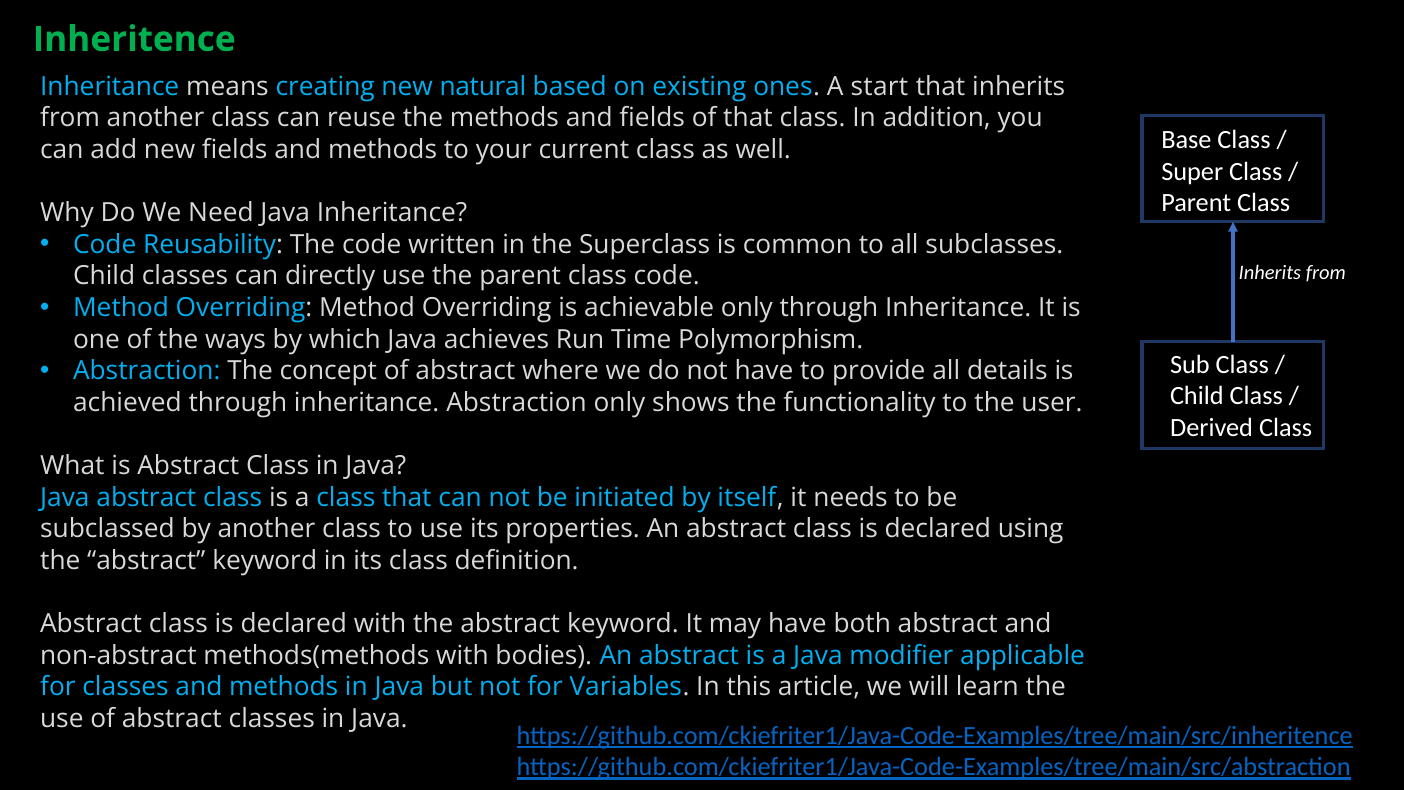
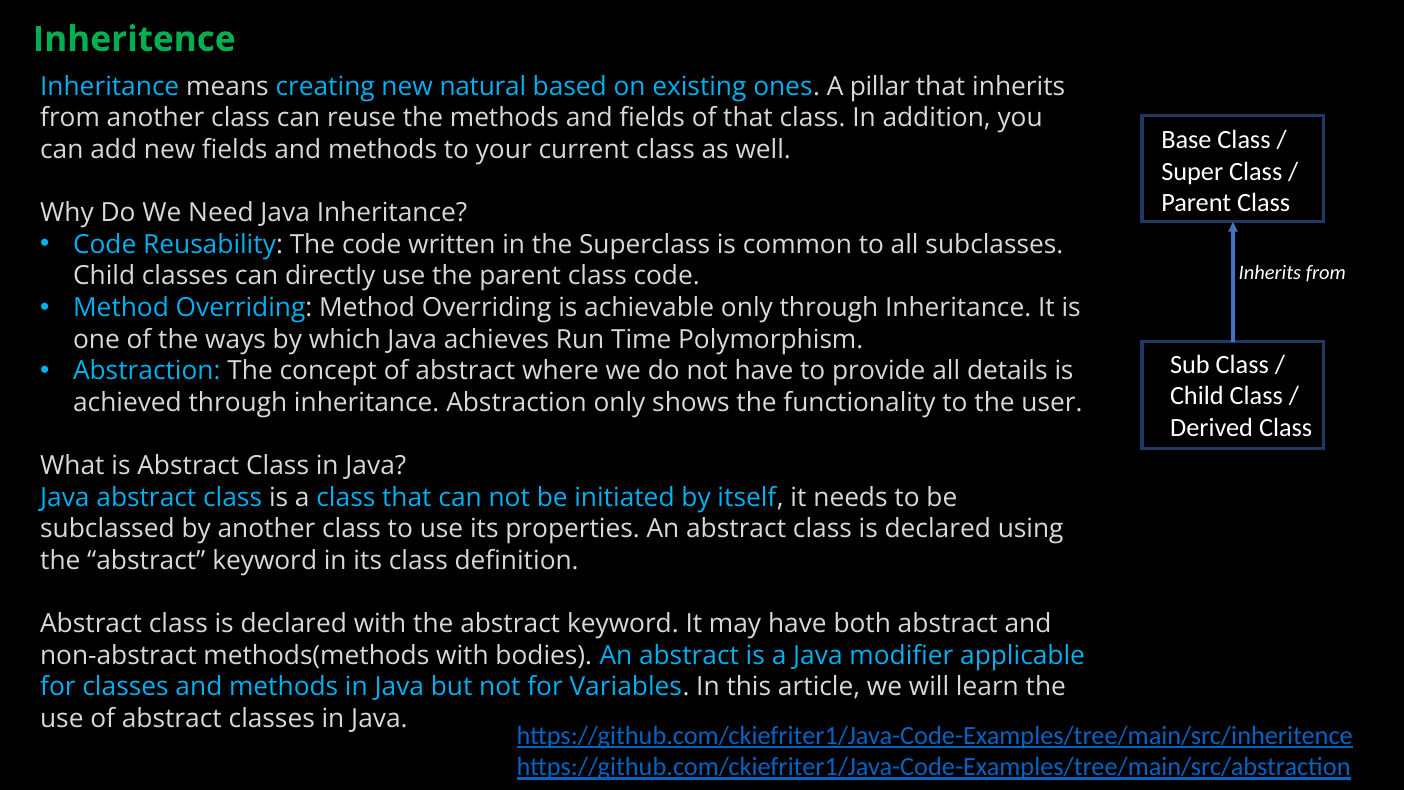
start: start -> pillar (880, 87)
